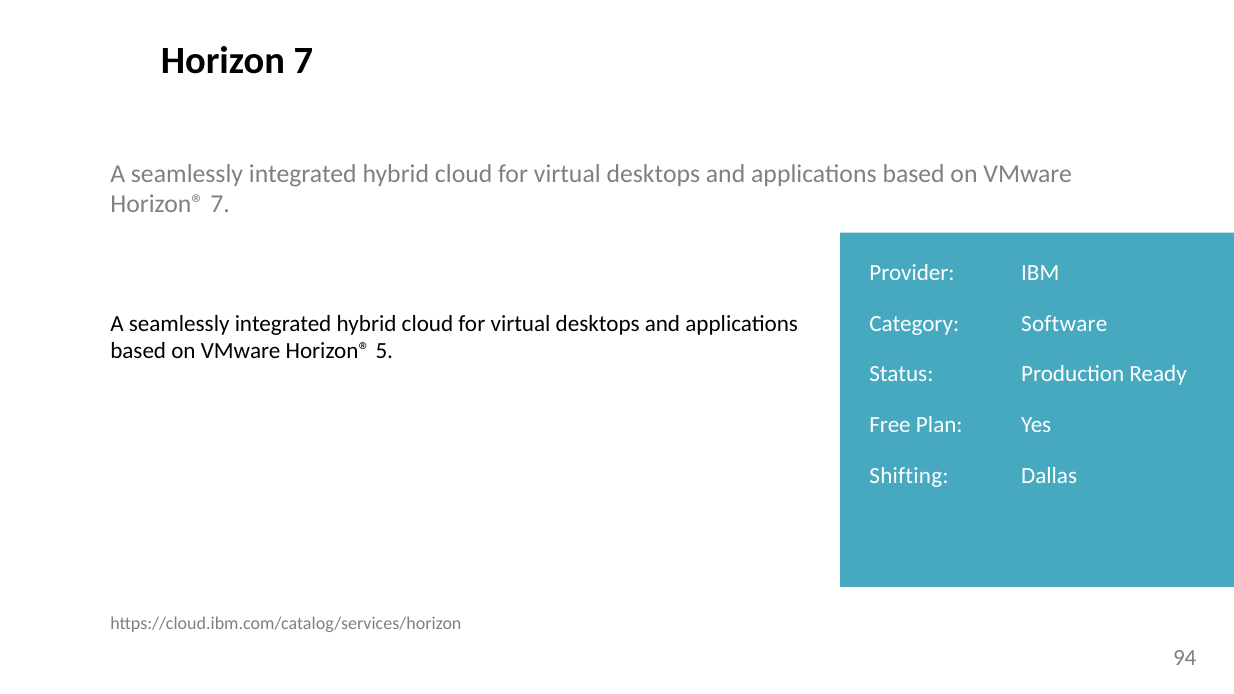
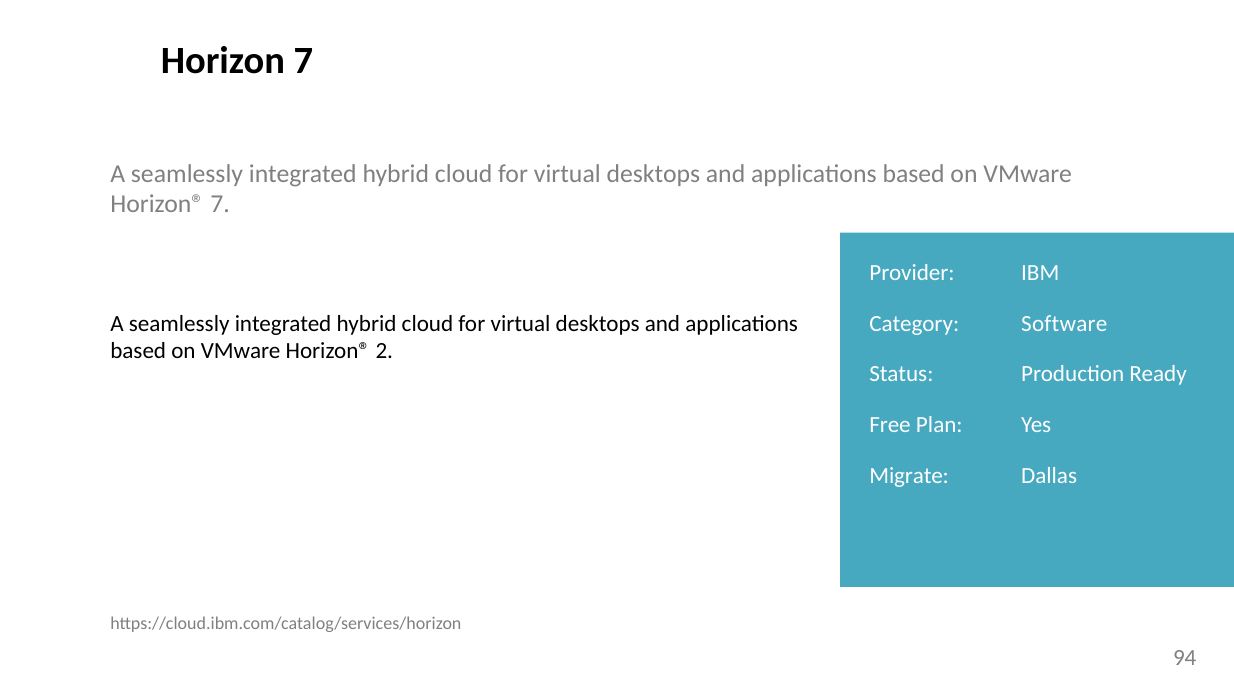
5: 5 -> 2 (384, 351)
Shifting: Shifting -> Migrate (909, 475)
